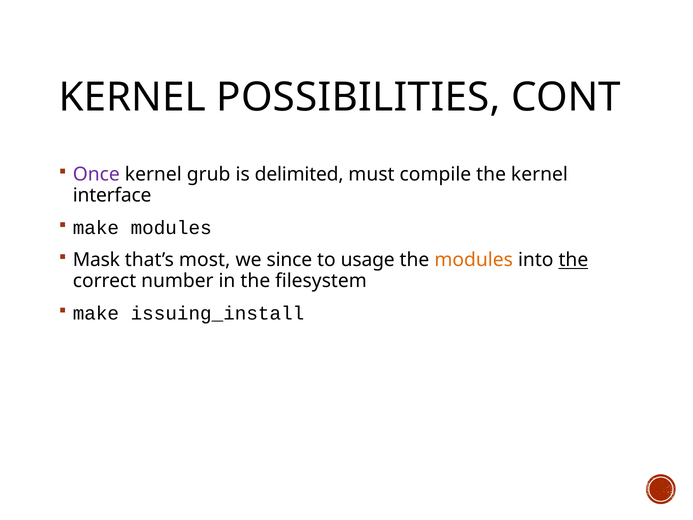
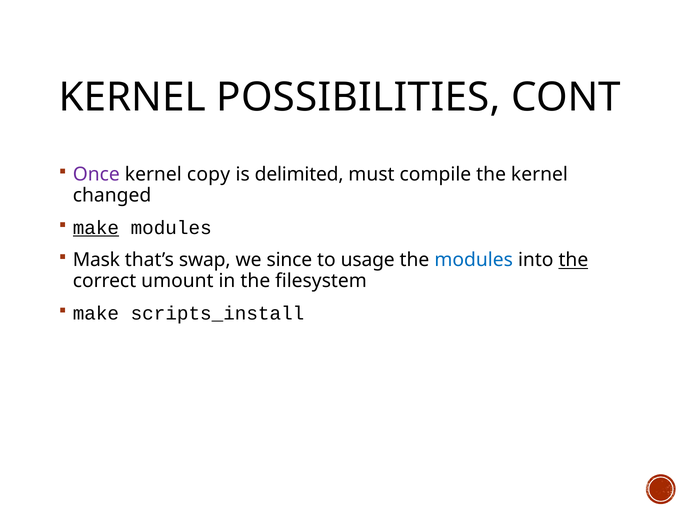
grub: grub -> copy (209, 175)
interface: interface -> changed (112, 195)
make underline: none -> present (96, 228)
most: most -> swap (205, 260)
modules colour: orange -> blue (474, 260)
number: number -> umount (177, 281)
issuing_install: issuing_install -> scripts_install (217, 313)
